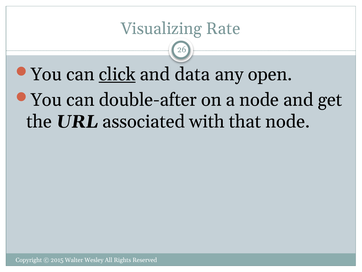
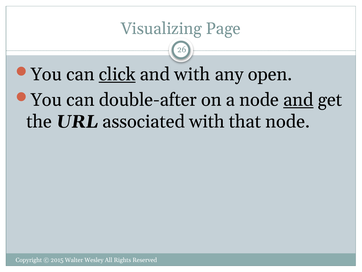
Rate: Rate -> Page (223, 29)
and data: data -> with (192, 74)
and underline: none -> present (298, 100)
